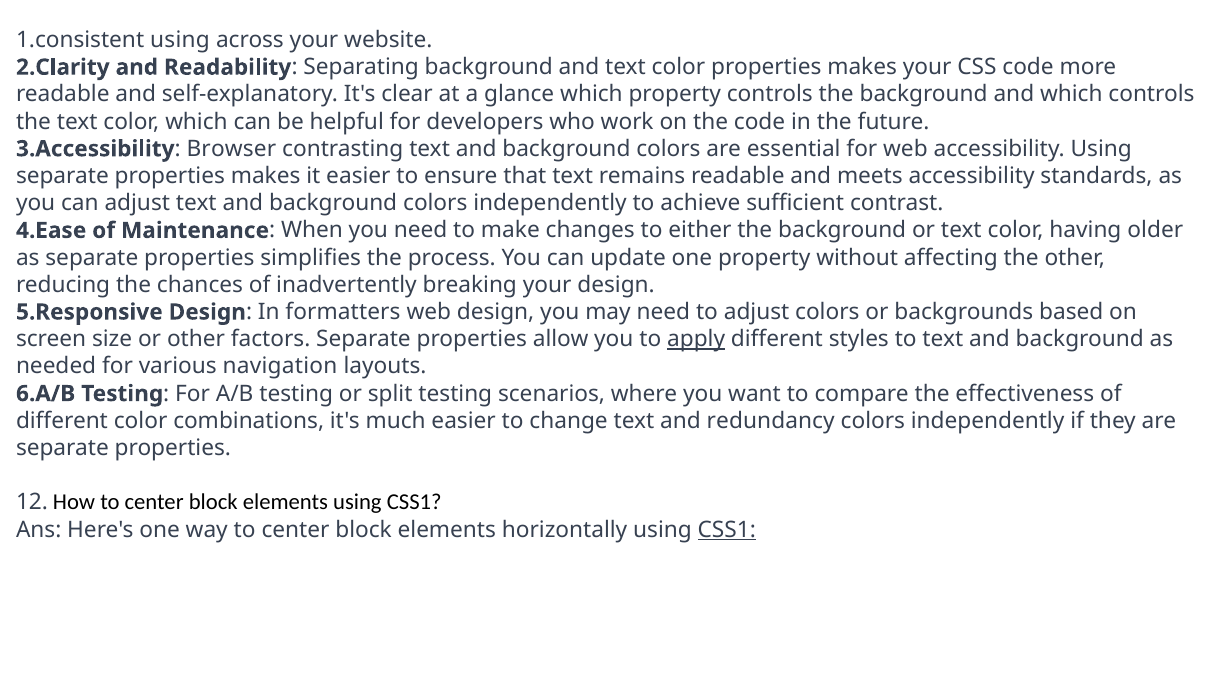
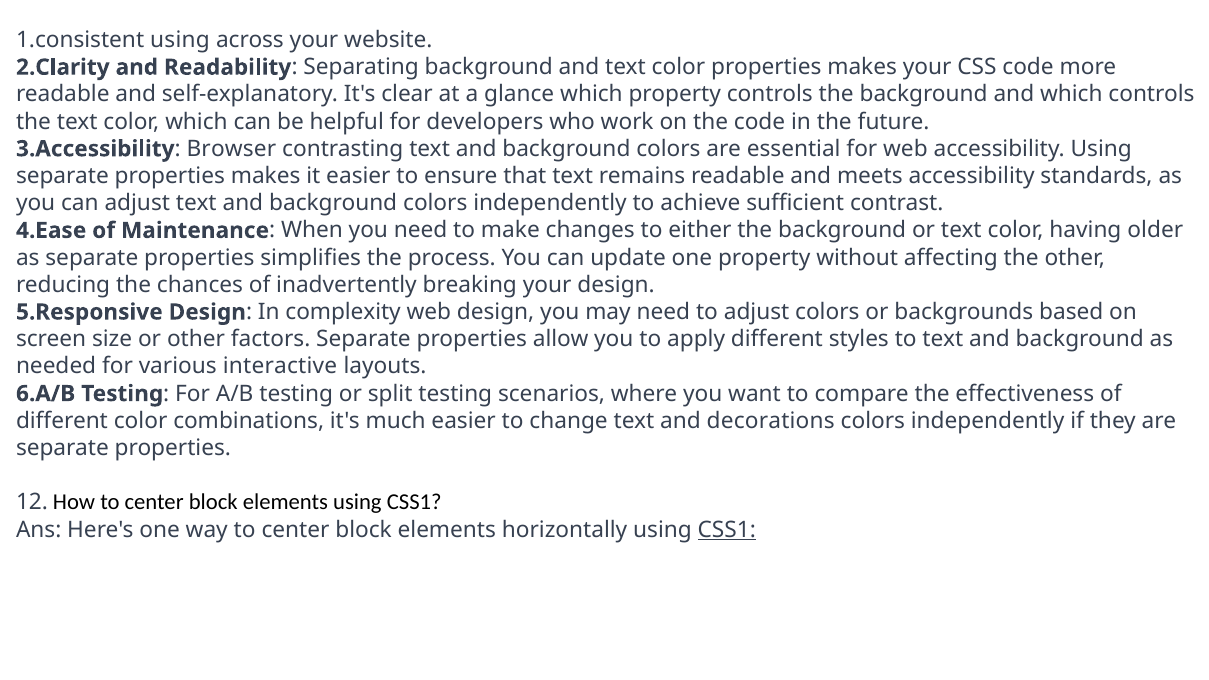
formatters: formatters -> complexity (343, 312)
apply underline: present -> none (696, 339)
navigation: navigation -> interactive (280, 366)
redundancy: redundancy -> decorations (771, 421)
